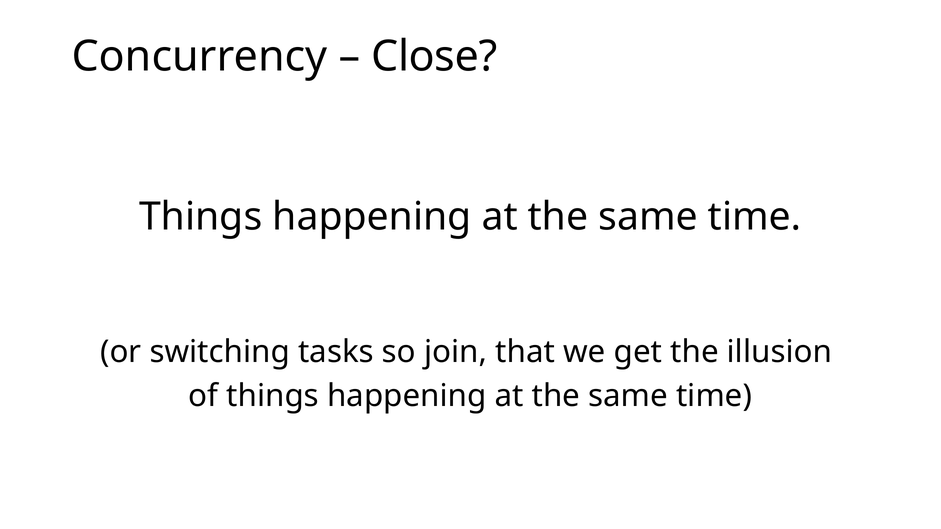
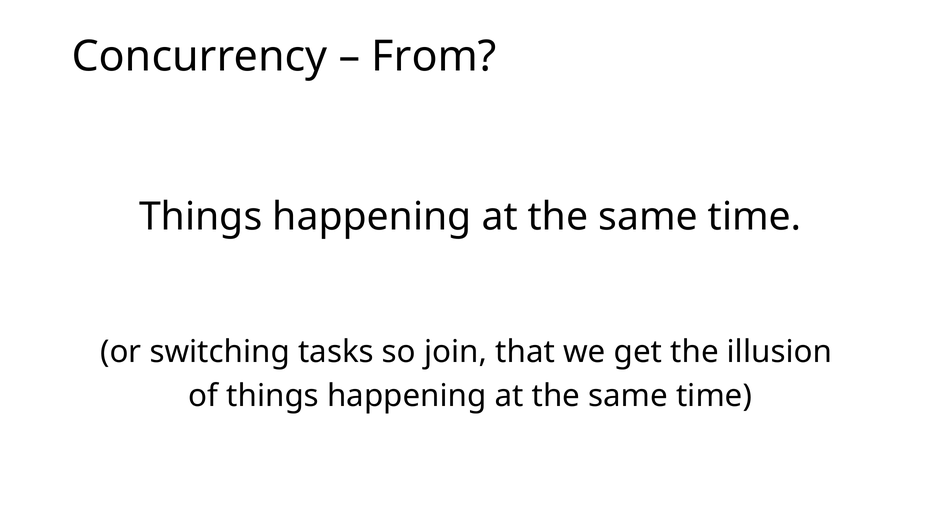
Close: Close -> From (434, 56)
